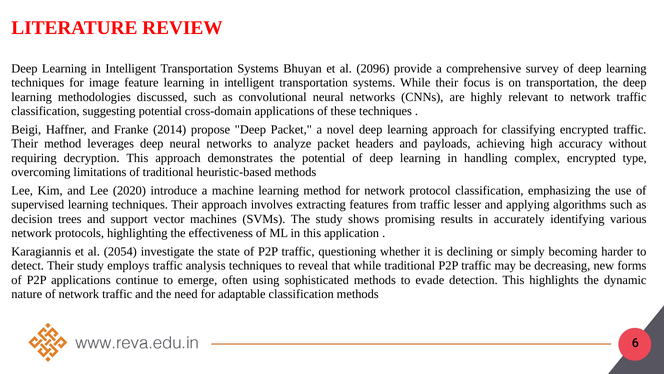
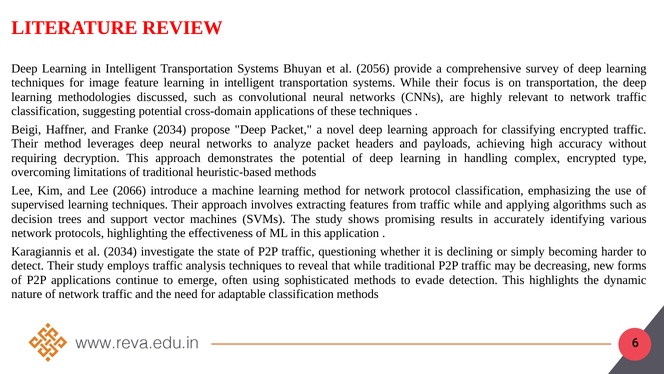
2096: 2096 -> 2056 (373, 68)
Franke 2014: 2014 -> 2034 (170, 129)
2020: 2020 -> 2066 (129, 190)
traffic lesser: lesser -> while (467, 205)
al 2054: 2054 -> 2034 (120, 251)
